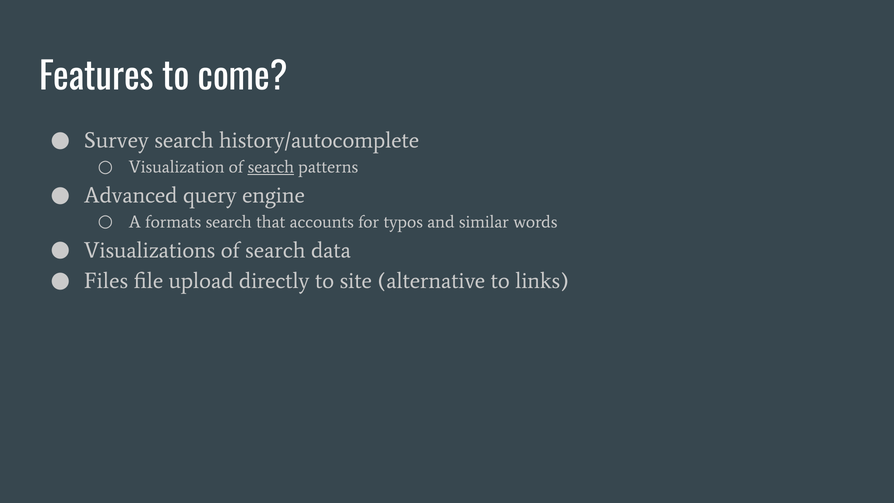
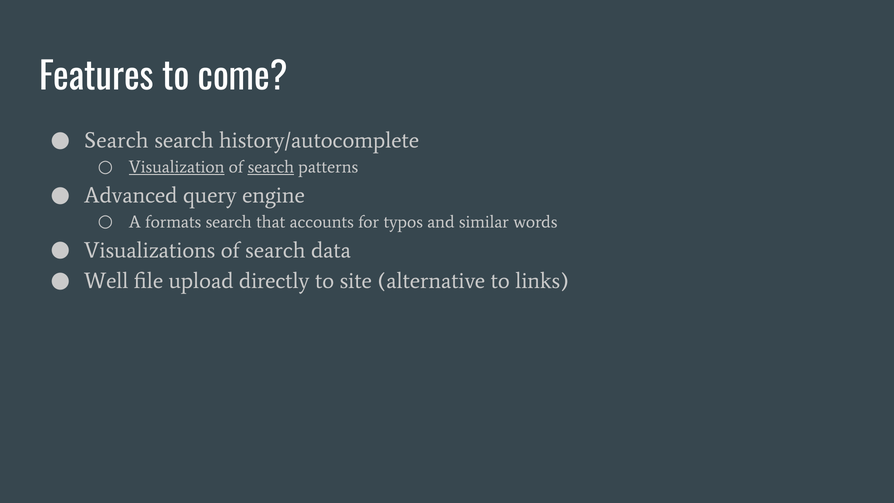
Survey: Survey -> Search (116, 141)
Visualization underline: none -> present (177, 167)
Files: Files -> Well (106, 281)
